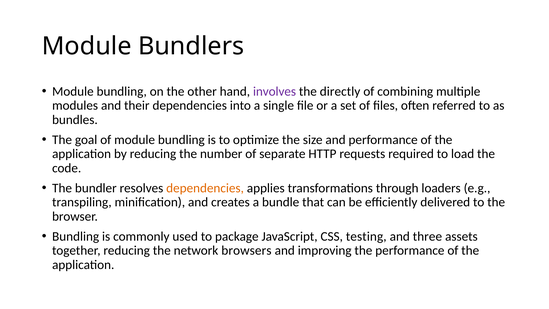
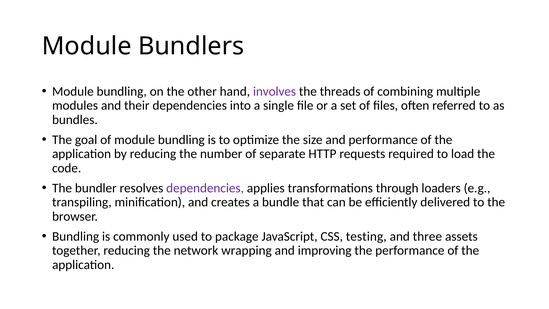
directly: directly -> threads (340, 91)
dependencies colour: orange -> purple (205, 188)
browsers: browsers -> wrapping (246, 250)
